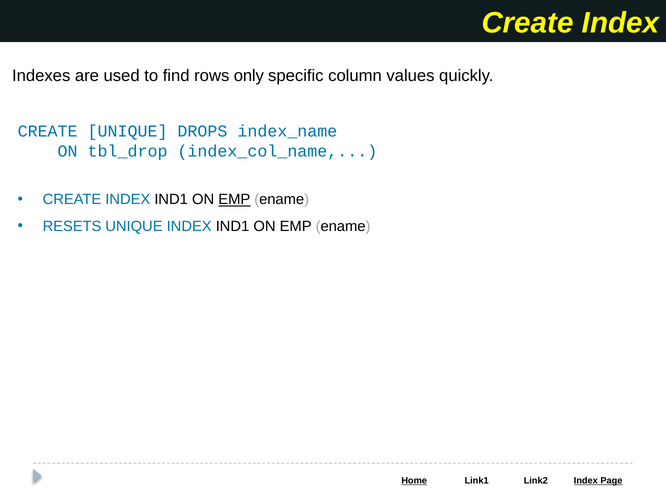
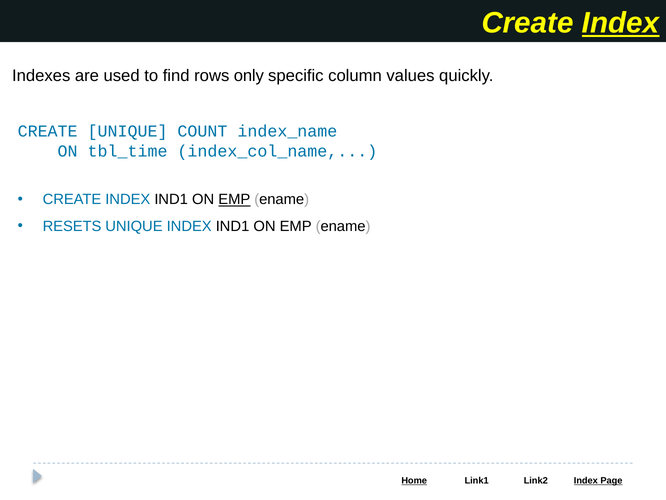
Index underline: none -> present (621, 23)
DROPS: DROPS -> COUNT (202, 131)
tbl_drop: tbl_drop -> tbl_time (128, 151)
